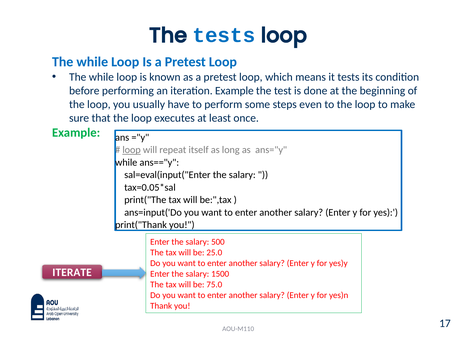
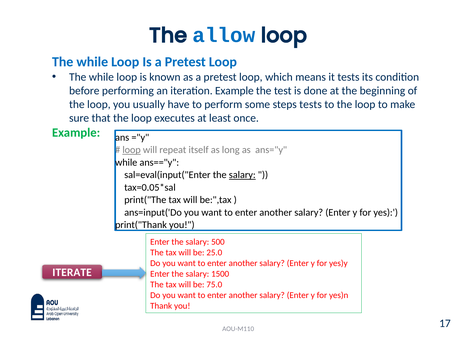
The tests: tests -> allow (224, 35)
steps even: even -> tests (311, 104)
salary underline: none -> present (242, 175)
